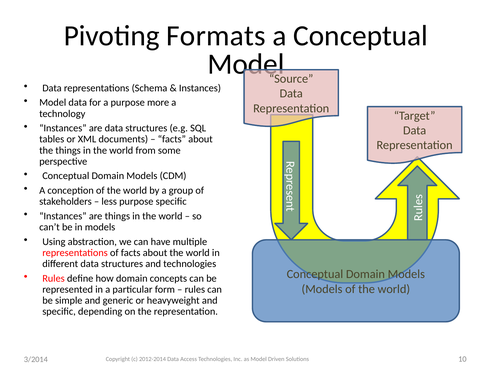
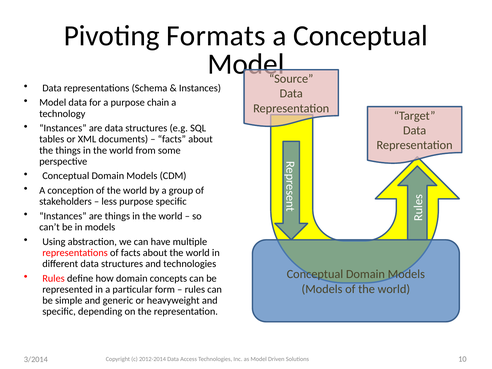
more: more -> chain (158, 103)
